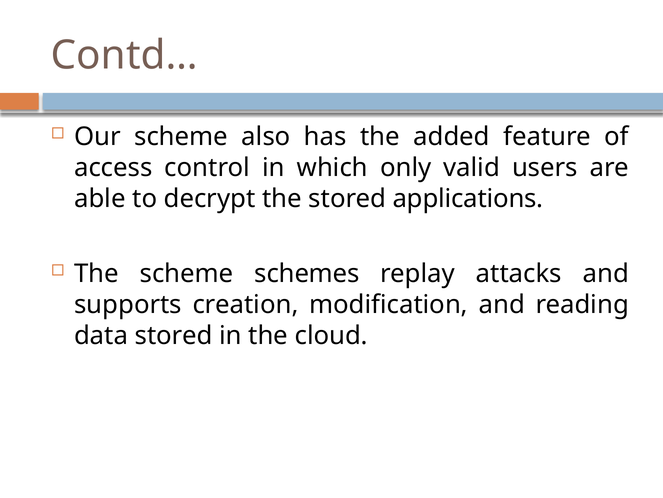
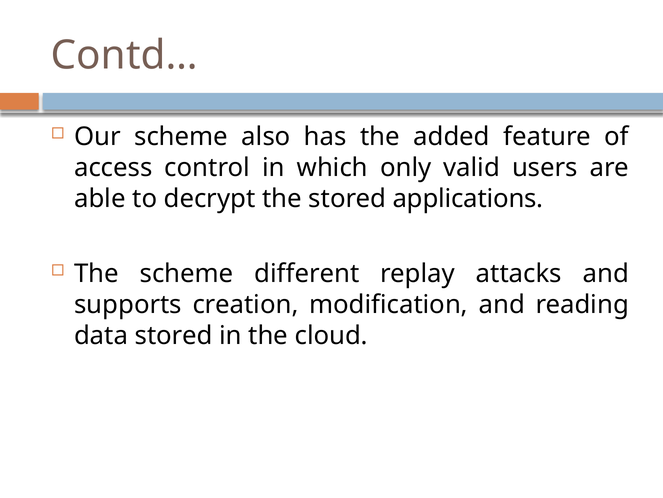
schemes: schemes -> different (307, 273)
